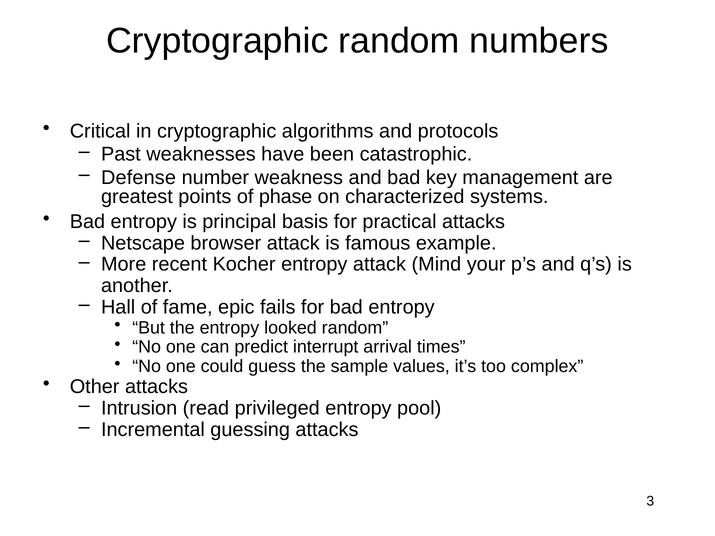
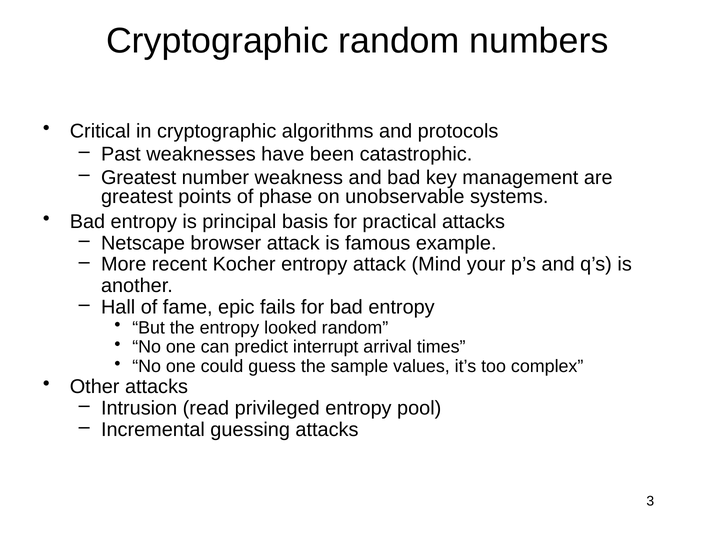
Defense: Defense -> Greatest (139, 178)
characterized: characterized -> unobservable (405, 197)
